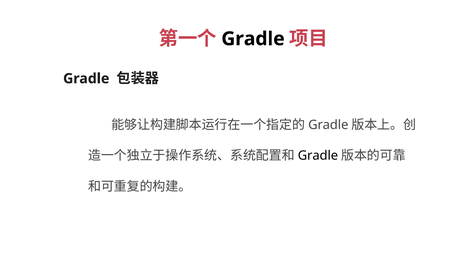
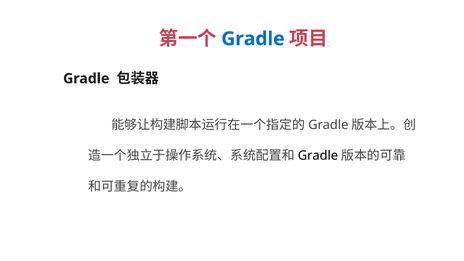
Gradle colour: black -> blue (253, 39)
